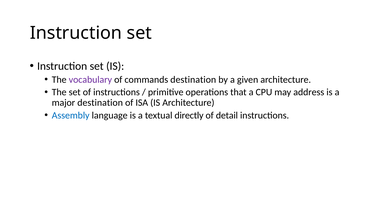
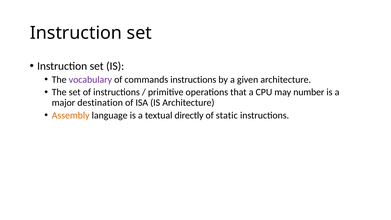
commands destination: destination -> instructions (193, 80)
address: address -> number (309, 92)
Assembly colour: blue -> orange (71, 115)
detail: detail -> static (227, 115)
